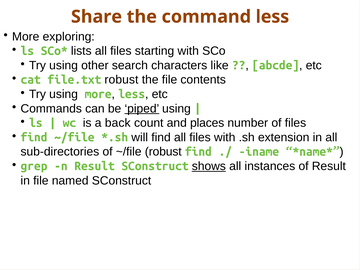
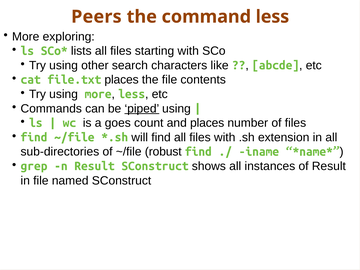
Share: Share -> Peers (96, 17)
file.txt robust: robust -> places (122, 80)
back: back -> goes (118, 123)
shows underline: present -> none (209, 166)
